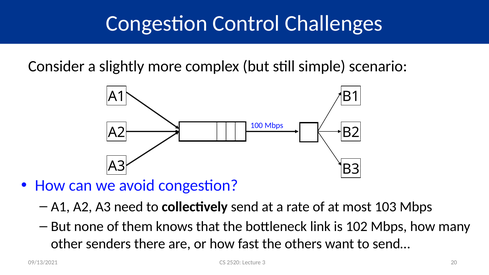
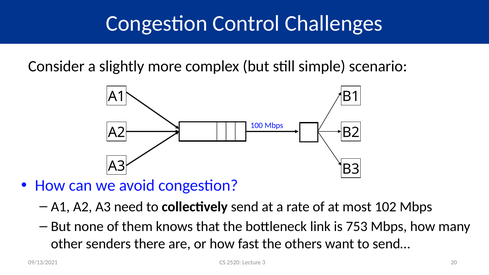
103: 103 -> 102 (386, 207)
102: 102 -> 753 (357, 227)
